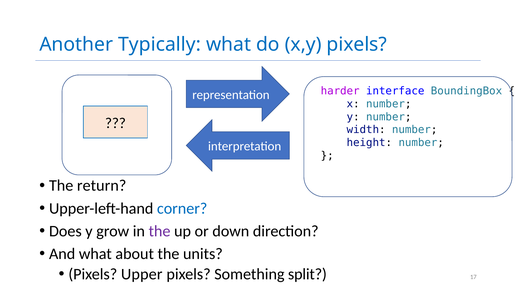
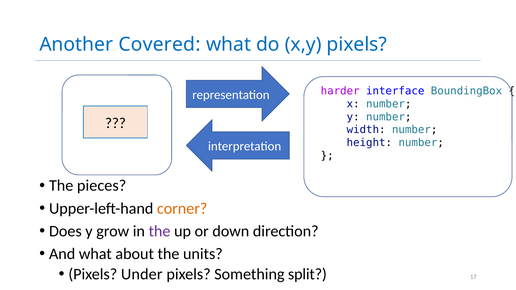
Typically: Typically -> Covered (160, 44)
return: return -> pieces (102, 186)
corner colour: blue -> orange (182, 209)
Upper: Upper -> Under (142, 274)
